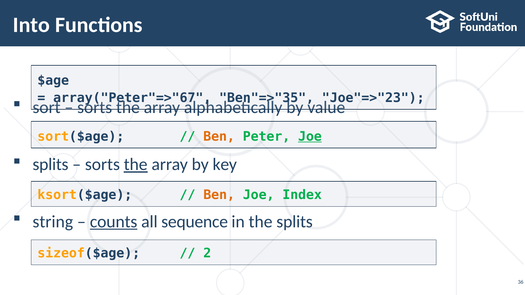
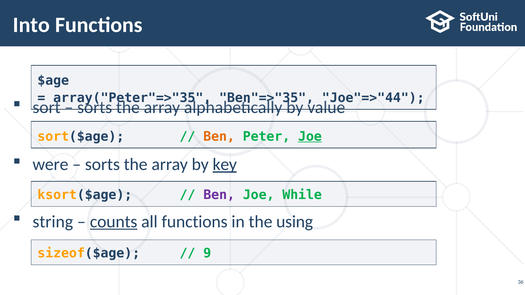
array("Peter"=>"67: array("Peter"=>"67 -> array("Peter"=>"35 (132, 98)
Joe"=>"23: Joe"=>"23 -> Joe"=>"44 (373, 98)
splits: splits -> were (50, 165)
the underline: present -> none (136, 165)
key underline: none -> present (225, 165)
Ben colour: orange -> purple (219, 195)
Index: Index -> While (302, 195)
all sequence: sequence -> functions (195, 222)
the splits: splits -> using (295, 222)
2: 2 -> 9 (207, 254)
